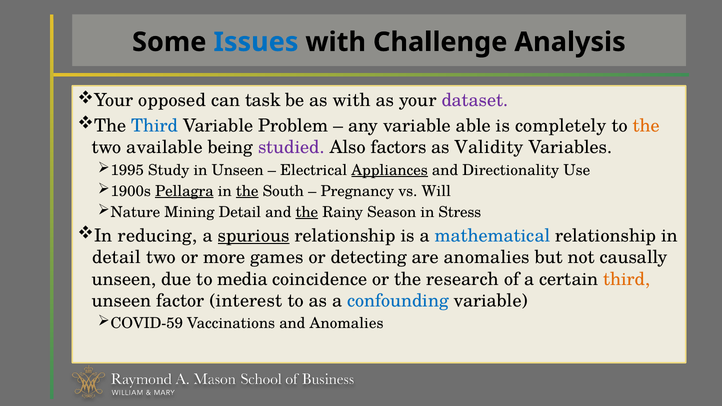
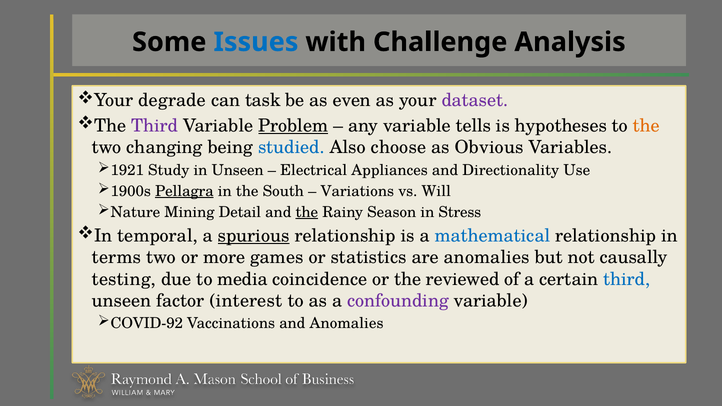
opposed: opposed -> degrade (172, 101)
as with: with -> even (352, 101)
Third colour: blue -> purple (155, 126)
Problem underline: none -> present (293, 126)
able: able -> tells (473, 126)
completely: completely -> hypotheses (561, 126)
available: available -> changing (165, 147)
studied colour: purple -> blue (291, 147)
factors: factors -> choose (398, 147)
Validity: Validity -> Obvious (489, 147)
1995: 1995 -> 1921 (127, 170)
Appliances underline: present -> none (390, 170)
the underline: present -> none (247, 191)
Pregnancy: Pregnancy -> Variations (357, 191)
reducing: reducing -> temporal (158, 236)
detail: detail -> terms (116, 258)
detecting: detecting -> statistics (369, 258)
unseen: unseen -> testing (124, 279)
research: research -> reviewed (463, 279)
third colour: orange -> blue (627, 279)
confounding colour: blue -> purple (398, 301)
COVID-59: COVID-59 -> COVID-92 (147, 324)
